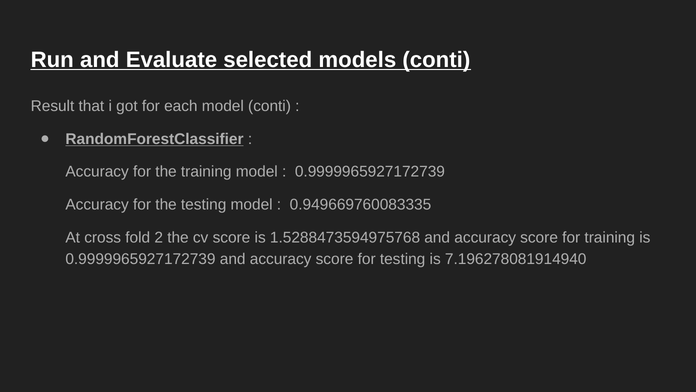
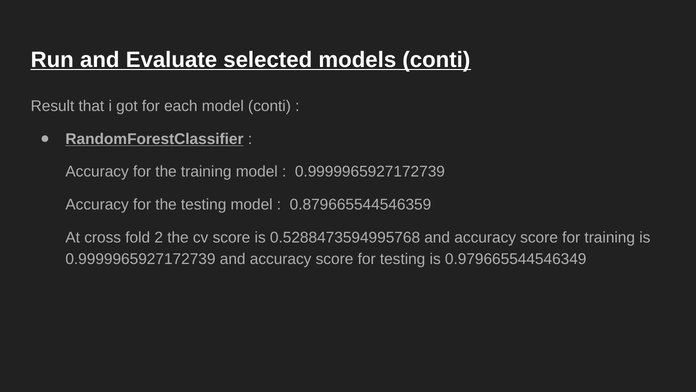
0.949669760083335: 0.949669760083335 -> 0.879665544546359 (360, 205)
1.5288473594975768: 1.5288473594975768 -> 0.5288473594995768 (345, 237)
7.196278081914940: 7.196278081914940 -> 0.979665544546349 (516, 259)
